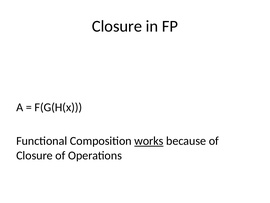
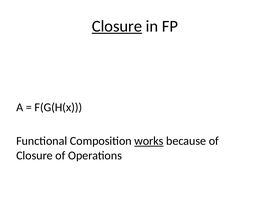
Closure underline: none -> present (117, 26)
